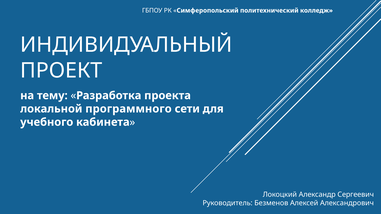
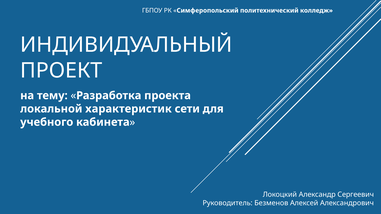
программного: программного -> характеристик (129, 109)
